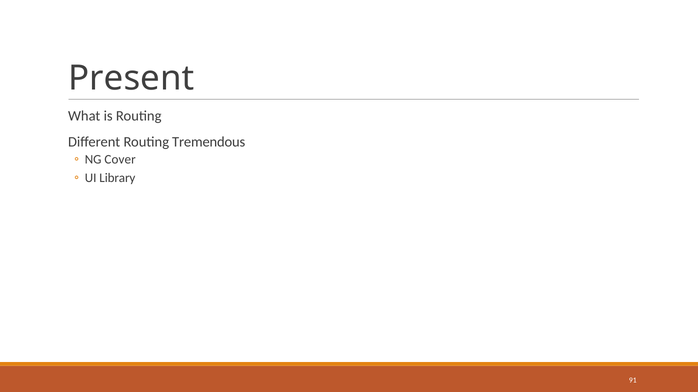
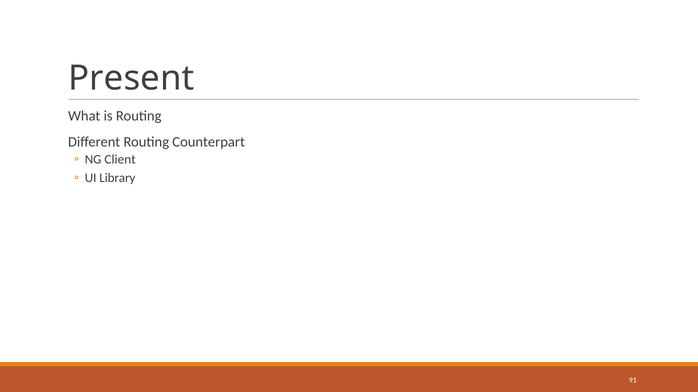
Tremendous: Tremendous -> Counterpart (209, 142)
Cover: Cover -> Client (120, 160)
